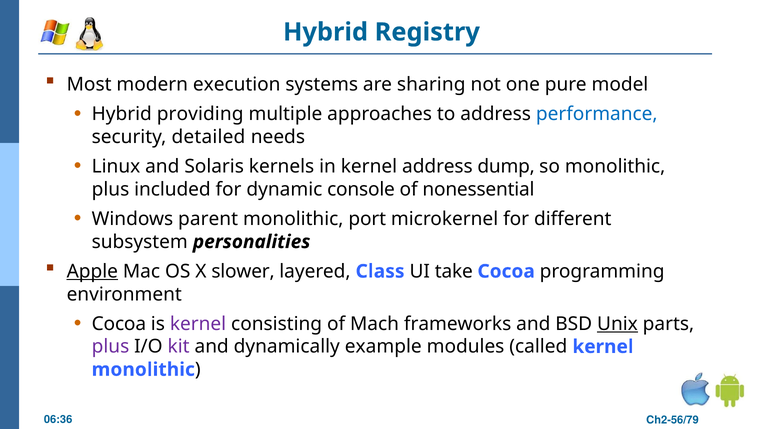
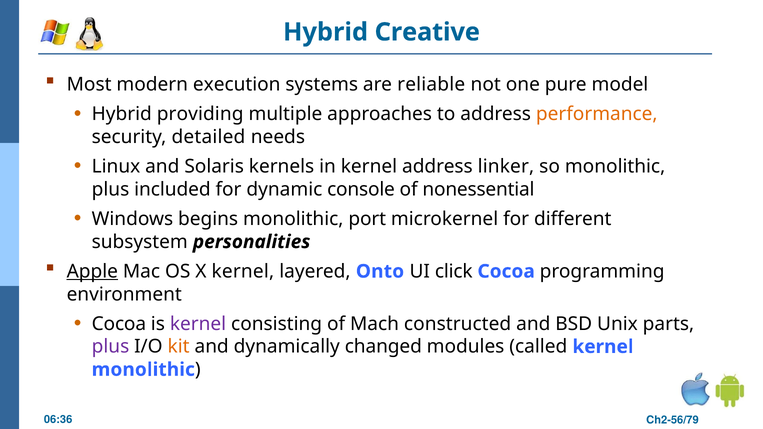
Registry: Registry -> Creative (427, 32)
sharing: sharing -> reliable (431, 85)
performance colour: blue -> orange (597, 114)
dump: dump -> linker (506, 167)
parent: parent -> begins (208, 219)
X slower: slower -> kernel (243, 271)
Class: Class -> Onto (380, 271)
take: take -> click (454, 271)
frameworks: frameworks -> constructed (458, 324)
Unix underline: present -> none (617, 324)
kit colour: purple -> orange (179, 347)
example: example -> changed (383, 347)
